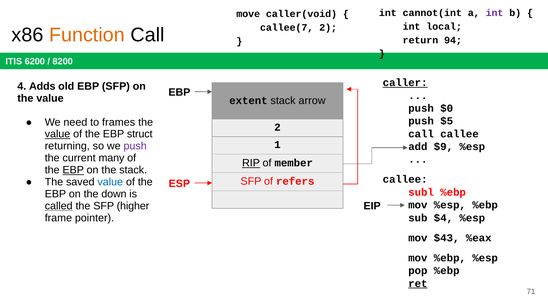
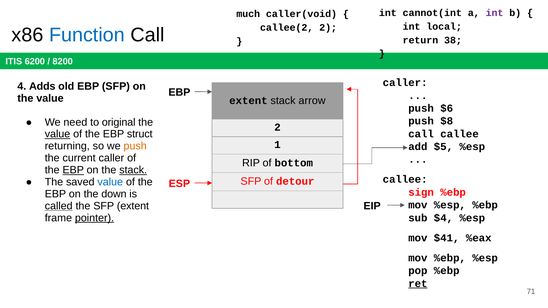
move: move -> much (248, 14)
callee(7: callee(7 -> callee(2 (287, 28)
Function colour: orange -> blue (87, 35)
94: 94 -> 38 (453, 40)
caller underline: present -> none (405, 83)
$0: $0 -> $6 (447, 108)
$5: $5 -> $8 (447, 121)
frames: frames -> original (119, 122)
push colour: purple -> orange (135, 146)
$9: $9 -> $5 (443, 147)
current many: many -> caller (111, 158)
RIP underline: present -> none (251, 163)
member: member -> bottom (294, 163)
stack underline: none -> present (133, 170)
refers: refers -> detour (295, 182)
subl: subl -> sign (421, 192)
SFP higher: higher -> extent (133, 206)
pointer underline: none -> present (95, 218)
$43: $43 -> $41 (447, 238)
